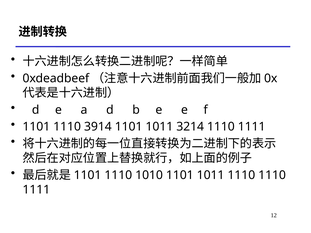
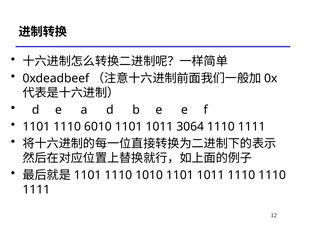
3914: 3914 -> 6010 (98, 127)
3214: 3214 -> 3064 (190, 127)
